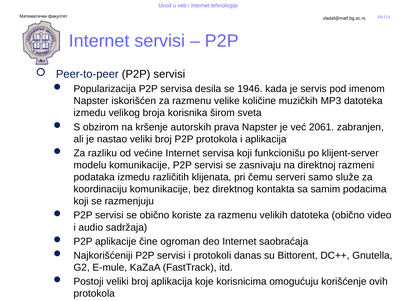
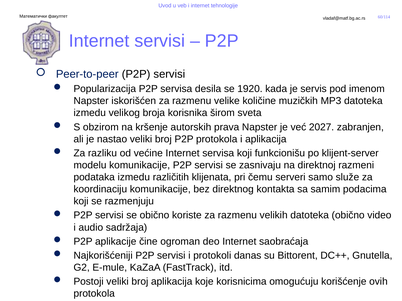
1946: 1946 -> 1920 (250, 89)
2061: 2061 -> 2027 (322, 127)
